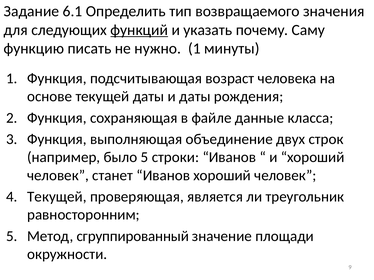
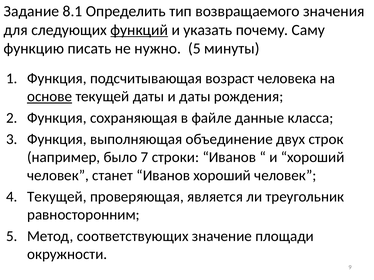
6.1: 6.1 -> 8.1 (73, 11)
нужно 1: 1 -> 5 (194, 49)
основе underline: none -> present (50, 97)
было 5: 5 -> 7 (145, 158)
сгруппированный: сгруппированный -> соответствующих (133, 237)
